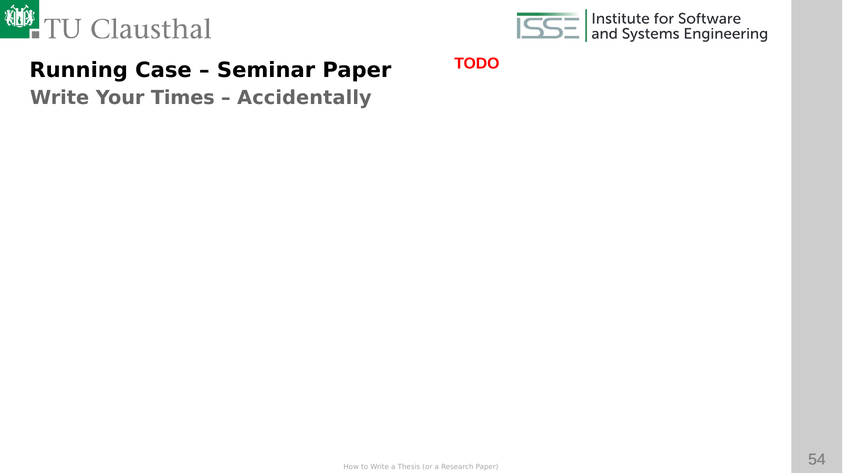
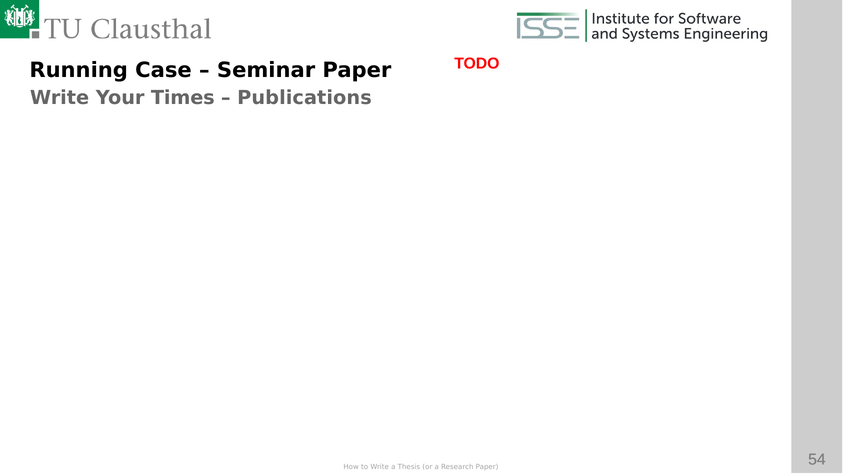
Accidentally: Accidentally -> Publications (304, 98)
